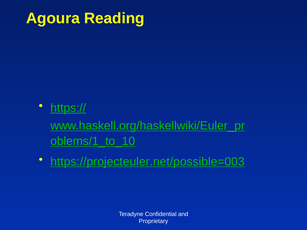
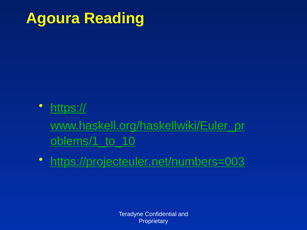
https://projecteuler.net/possible=003: https://projecteuler.net/possible=003 -> https://projecteuler.net/numbers=003 (147, 162)
